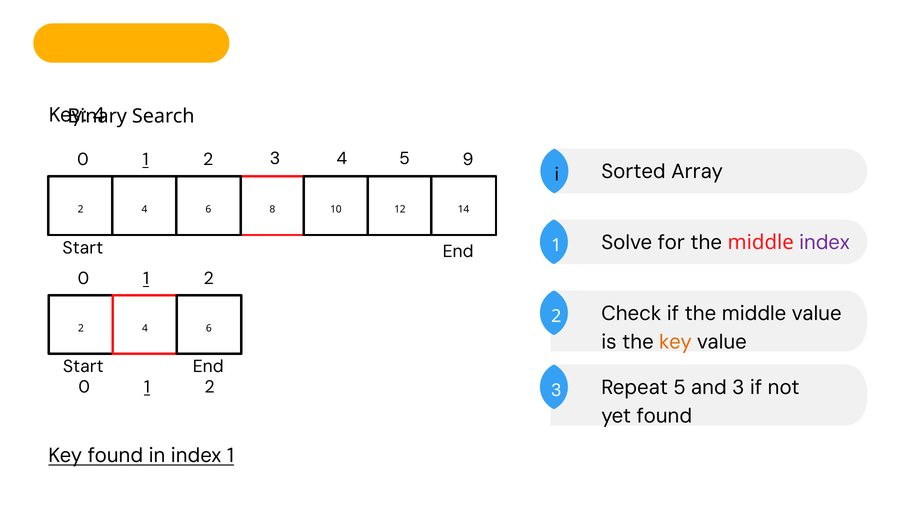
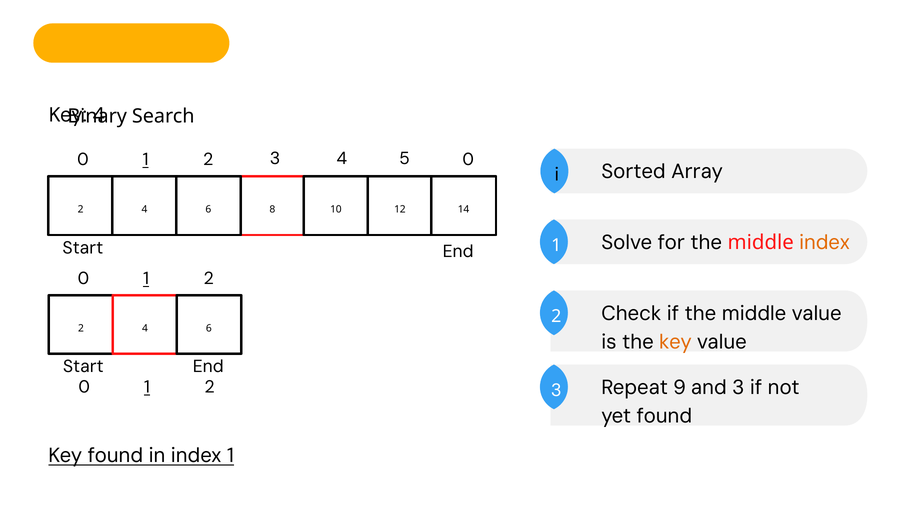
5 9: 9 -> 0 (468, 160)
index colour: purple -> orange (825, 242)
Repeat 5: 5 -> 9 (680, 387)
